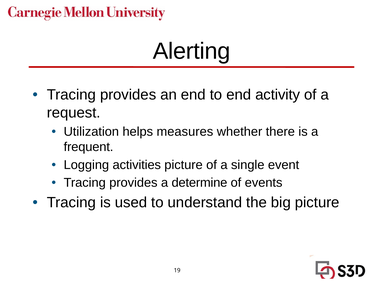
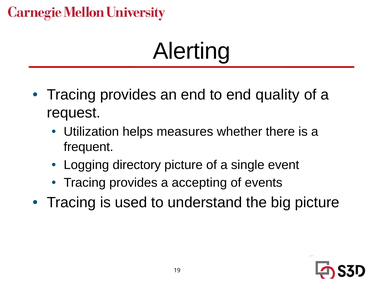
activity: activity -> quality (278, 95)
activities: activities -> directory (137, 165)
determine: determine -> accepting (199, 183)
